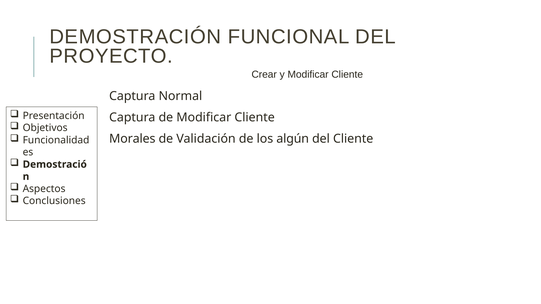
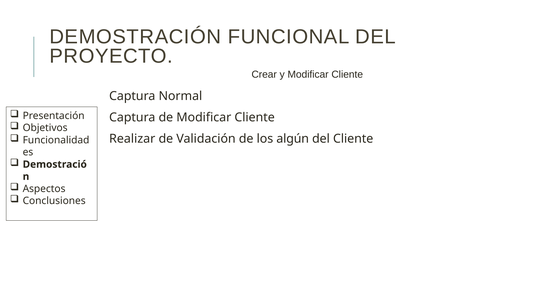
Morales: Morales -> Realizar (132, 139)
